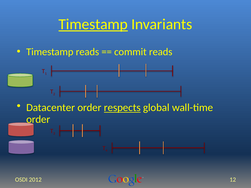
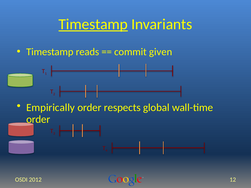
commit reads: reads -> given (161, 52)
Datacenter: Datacenter -> Empirically (51, 108)
respects underline: present -> none (122, 108)
